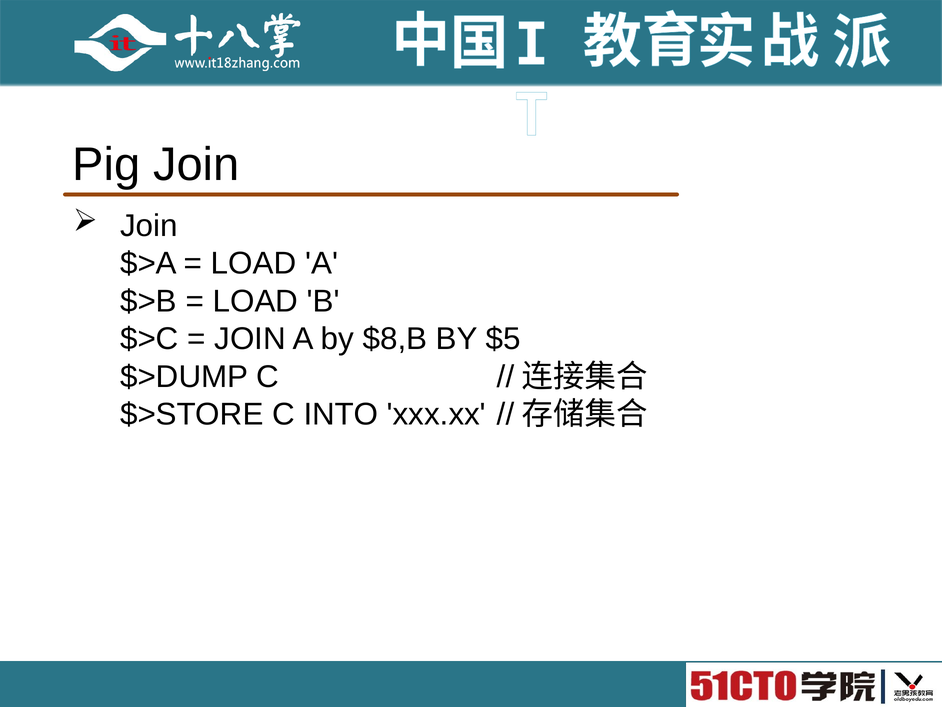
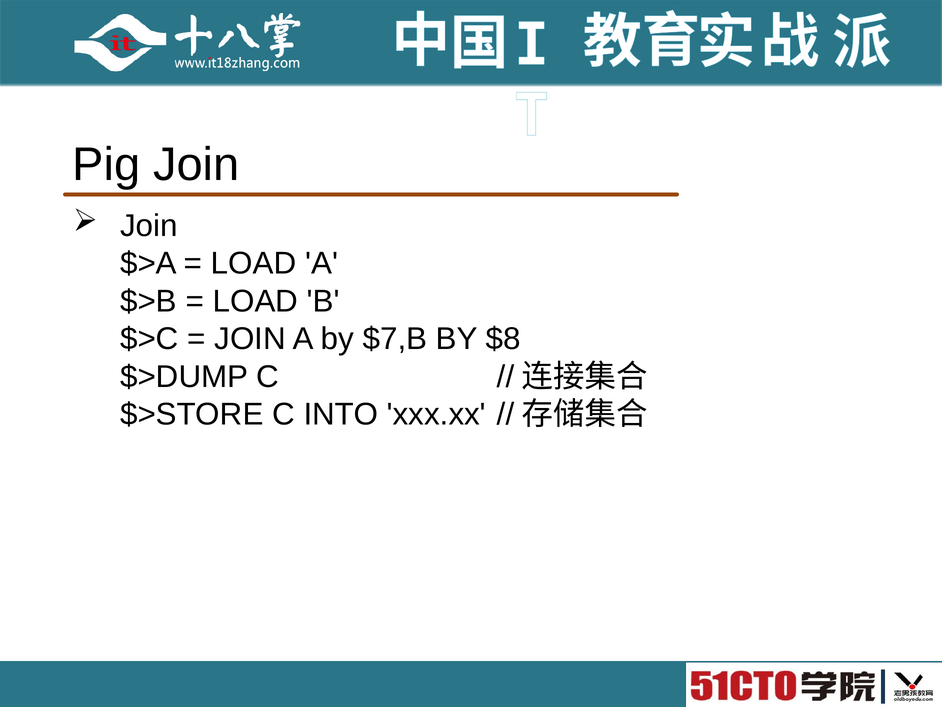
$8,B: $8,B -> $7,B (395, 339)
$5: $5 -> $8 (503, 339)
